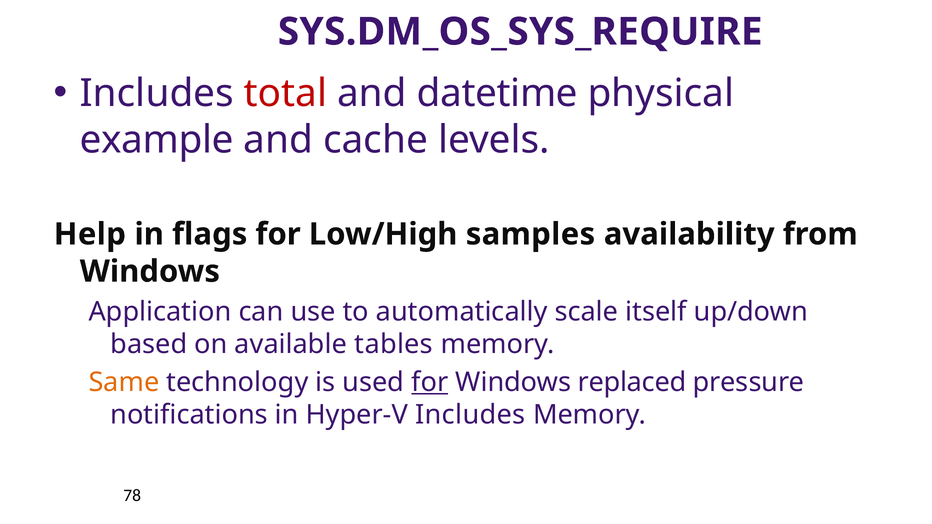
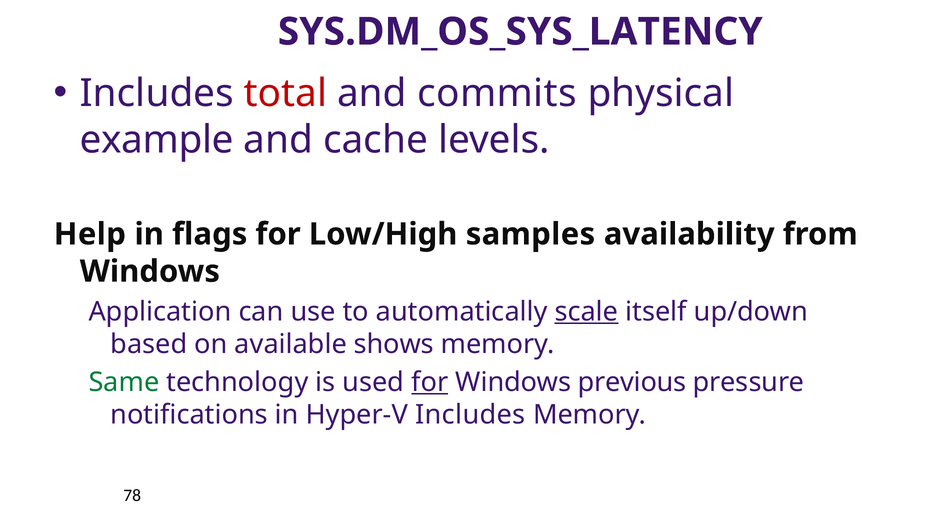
SYS.DM_OS_SYS_REQUIRE: SYS.DM_OS_SYS_REQUIRE -> SYS.DM_OS_SYS_LATENCY (520, 32)
datetime: datetime -> commits (497, 94)
scale underline: none -> present (587, 312)
tables: tables -> shows (394, 344)
Same colour: orange -> green (124, 382)
replaced: replaced -> previous (632, 382)
